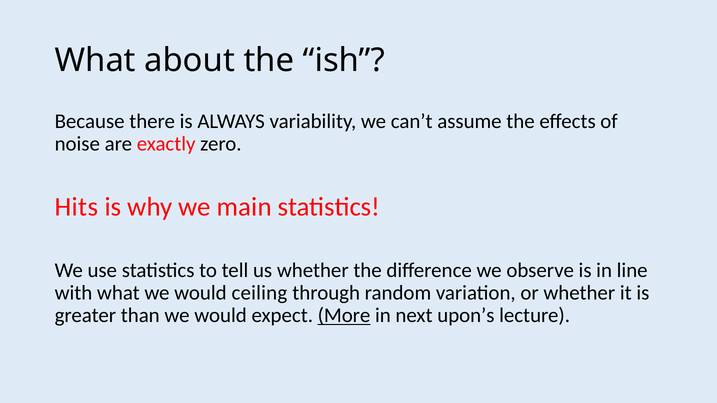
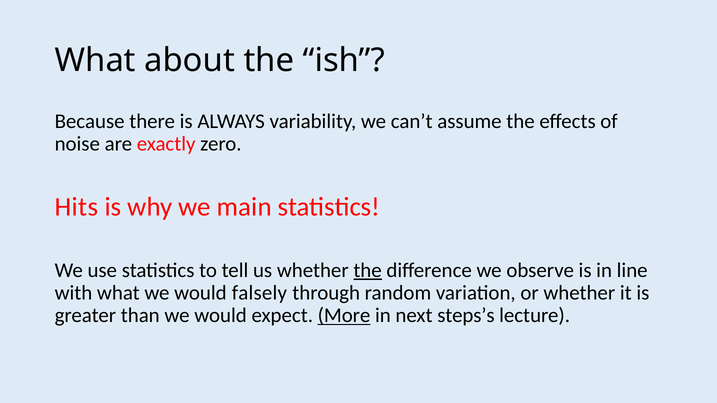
the underline: none -> present (368, 271)
ceiling: ceiling -> falsely (259, 293)
upon’s: upon’s -> steps’s (466, 316)
